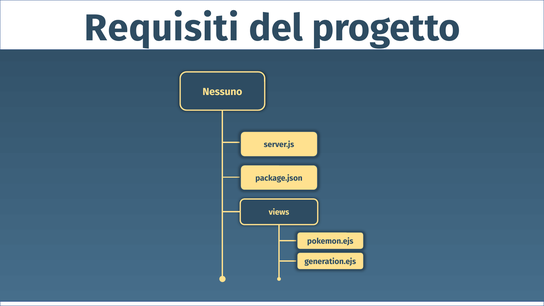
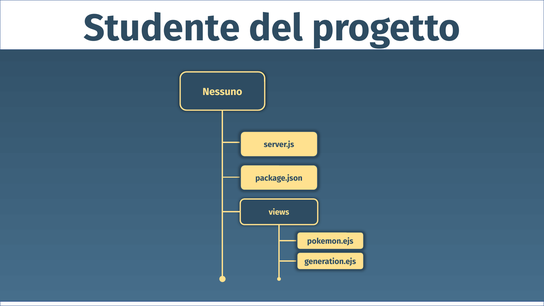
Requisiti: Requisiti -> Studente (162, 28)
